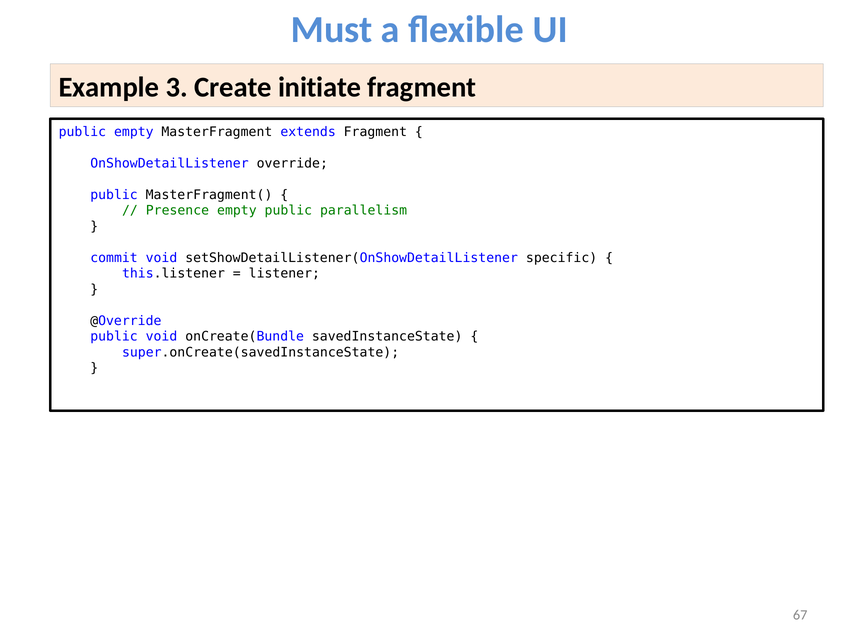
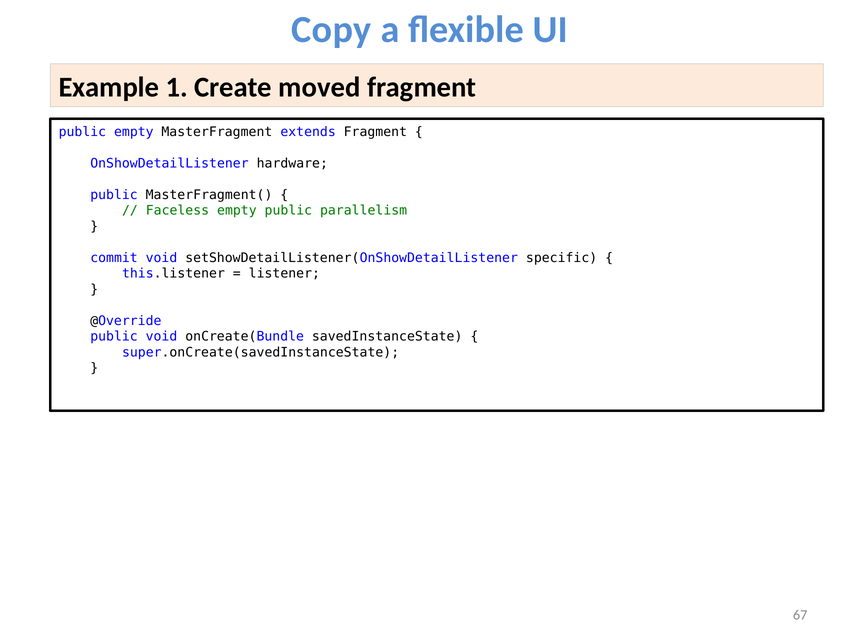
Must: Must -> Copy (331, 30)
3: 3 -> 1 (177, 87)
initiate: initiate -> moved (319, 87)
override: override -> hardware (292, 163)
Presence: Presence -> Faceless (177, 211)
